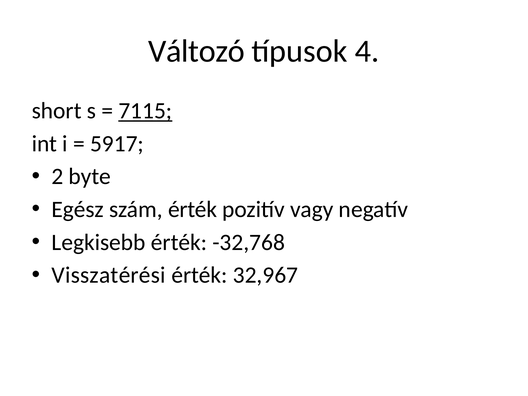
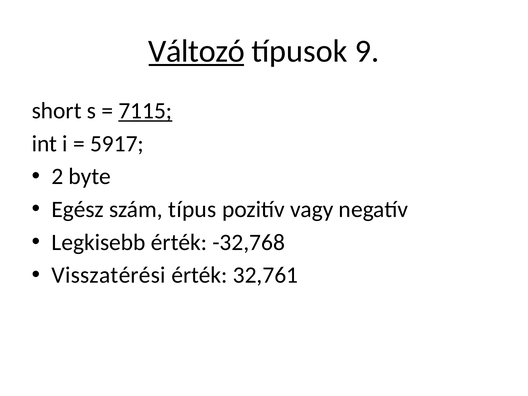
Változó underline: none -> present (196, 51)
4: 4 -> 9 (367, 51)
szám érték: érték -> típus (192, 209)
32,967: 32,967 -> 32,761 (265, 275)
